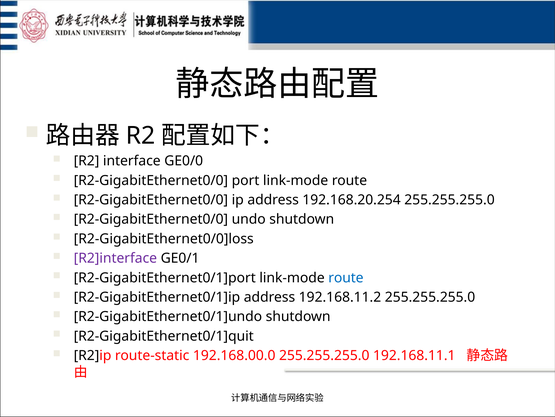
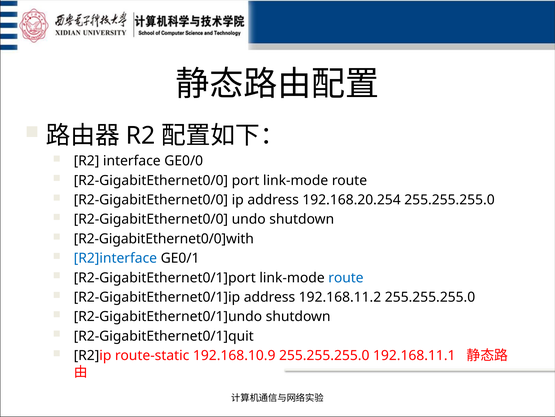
R2-GigabitEthernet0/0]loss: R2-GigabitEthernet0/0]loss -> R2-GigabitEthernet0/0]with (164, 238)
R2]interface colour: purple -> blue (115, 258)
192.168.00.0: 192.168.00.0 -> 192.168.10.9 (234, 355)
